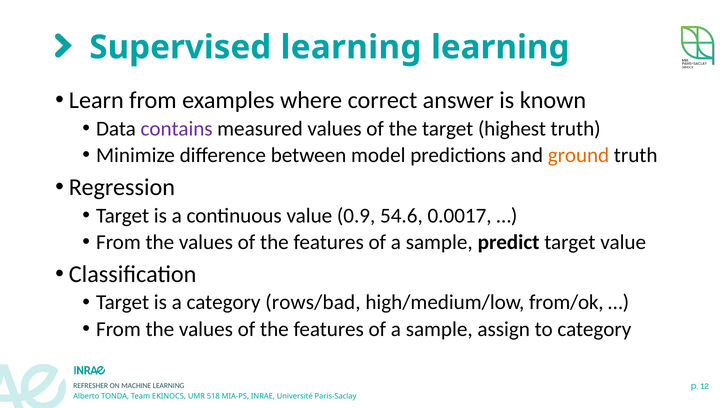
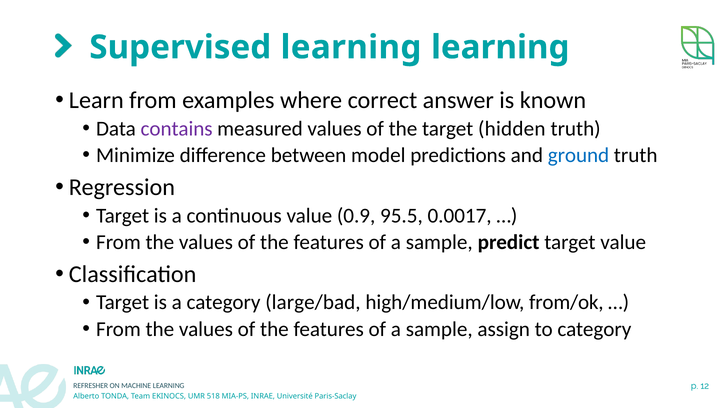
highest: highest -> hidden (512, 129)
ground colour: orange -> blue (578, 155)
54.6: 54.6 -> 95.5 (401, 215)
rows/bad: rows/bad -> large/bad (313, 302)
